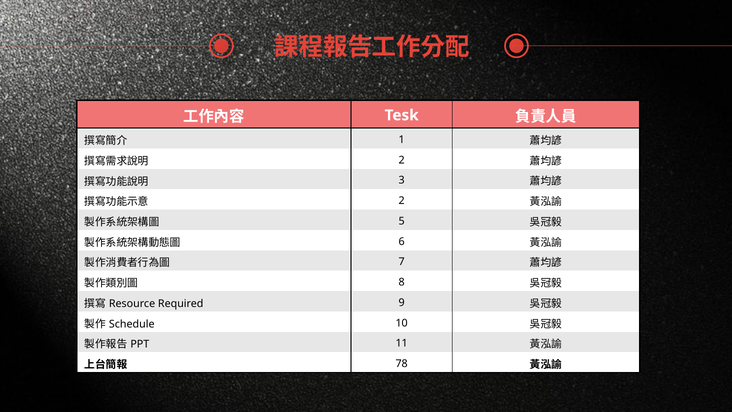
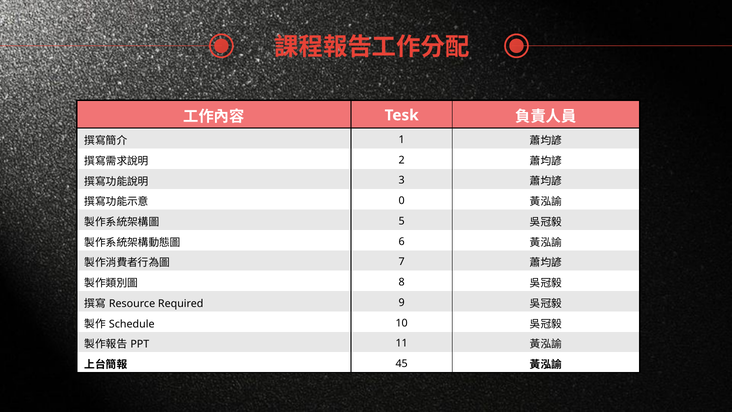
2: 2 -> 0 (402, 201)
78: 78 -> 45 (402, 364)
